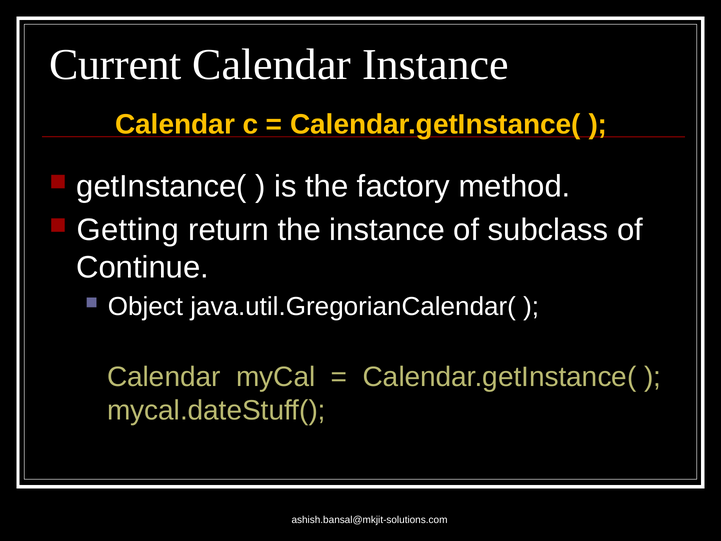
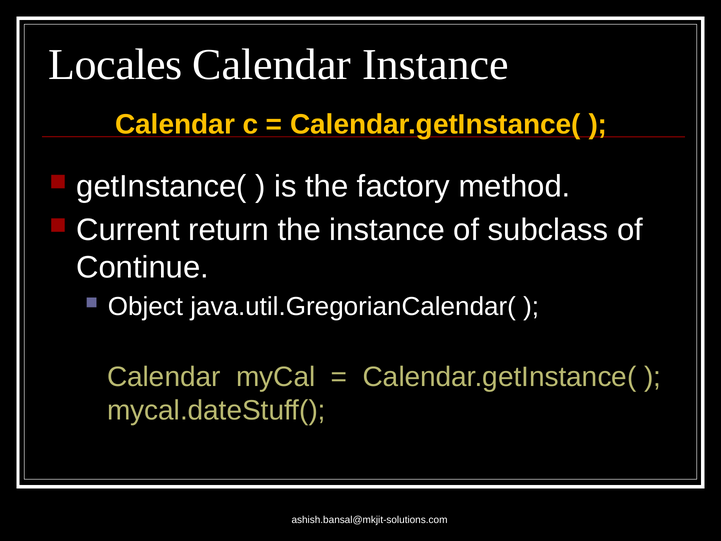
Current: Current -> Locales (115, 65)
Getting: Getting -> Current (128, 230)
